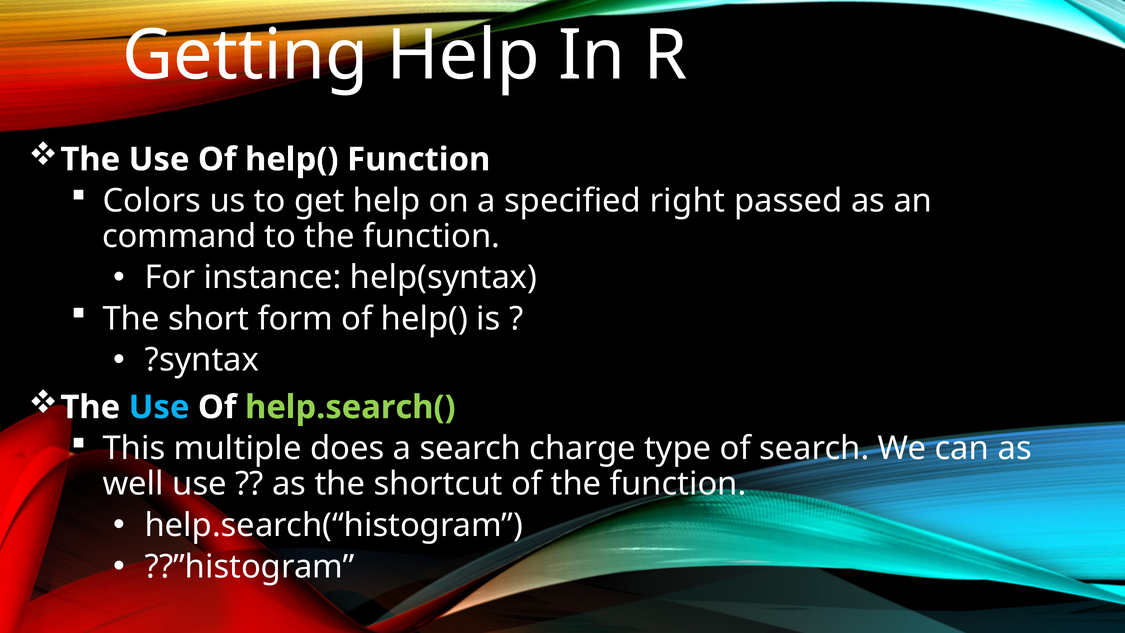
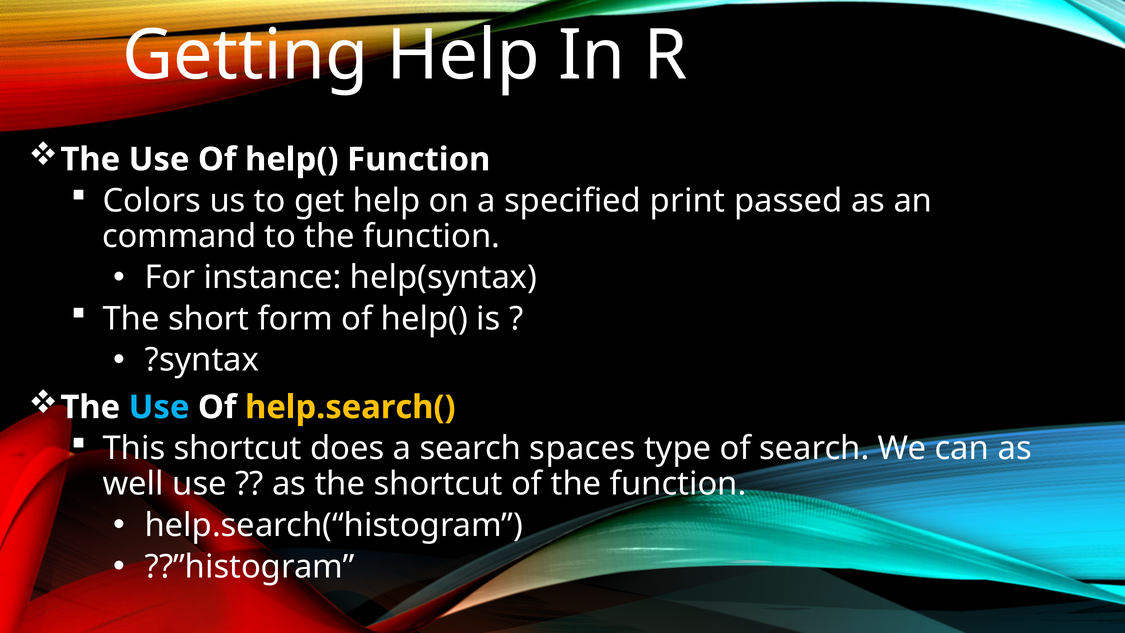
right: right -> print (687, 201)
help.search( colour: light green -> yellow (350, 407)
This multiple: multiple -> shortcut (238, 448)
charge: charge -> spaces (582, 448)
